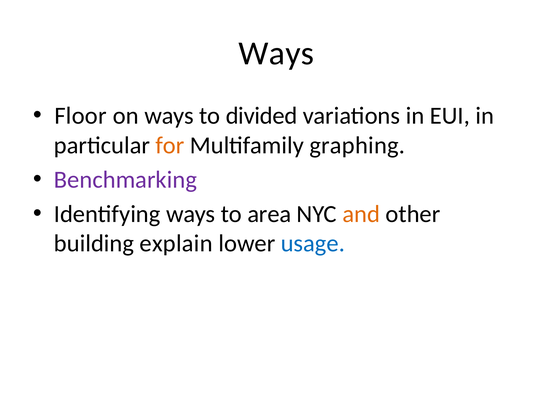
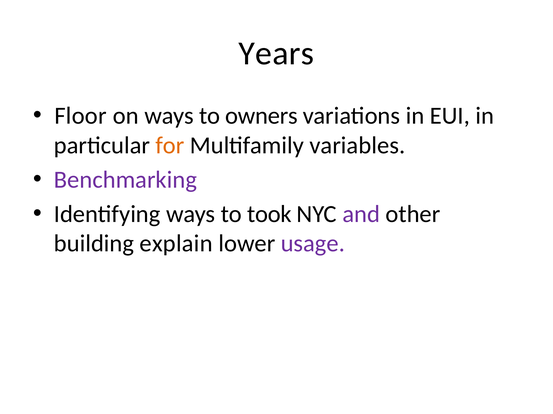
Ways: Ways -> Years (276, 54)
divided: divided -> owners (262, 116)
graphing: graphing -> variables (357, 146)
area: area -> took (269, 214)
and colour: orange -> purple (361, 214)
usage colour: blue -> purple (313, 244)
